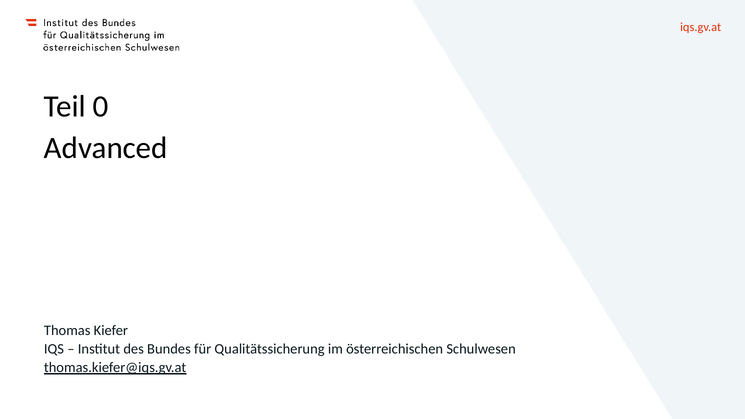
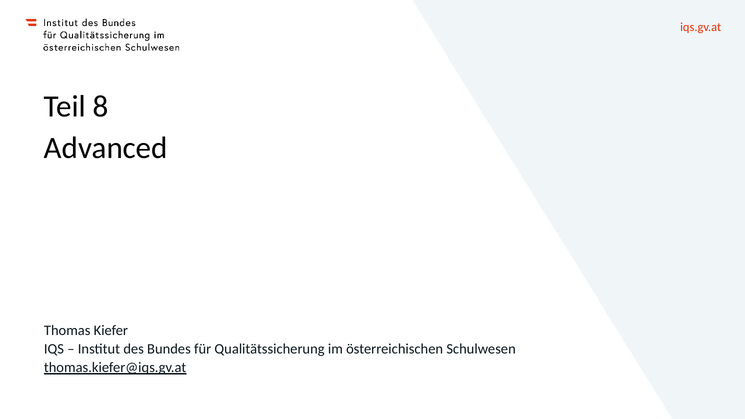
0: 0 -> 8 (101, 107)
